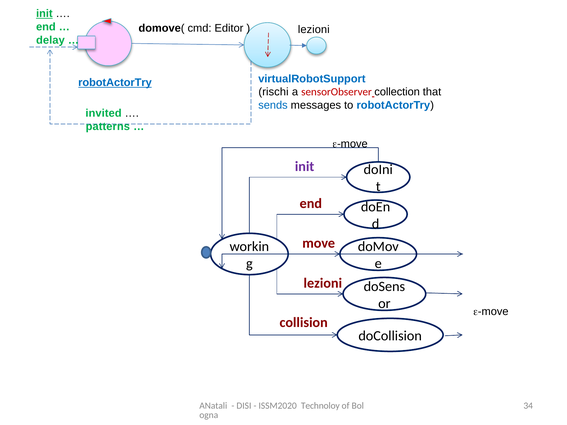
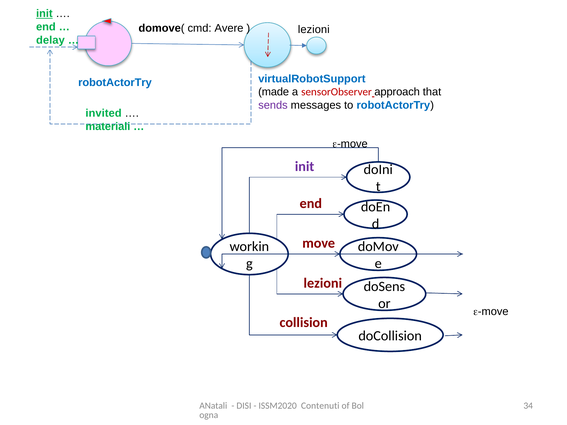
Editor: Editor -> Avere (229, 28)
robotActorTry underline: present -> none (115, 83)
rischi: rischi -> made (274, 92)
collection: collection -> approach (397, 92)
sends colour: blue -> purple (273, 105)
patterns: patterns -> materiali (108, 127)
Technoloy: Technoloy -> Contenuti (320, 406)
